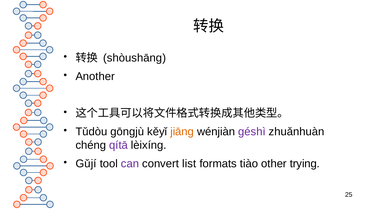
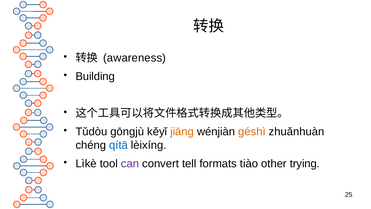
shòushāng: shòushāng -> awareness (135, 58)
Another: Another -> Building (95, 76)
géshì colour: purple -> orange (252, 132)
qítā colour: purple -> blue (119, 145)
Gǔjí: Gǔjí -> Lìkè (86, 163)
list: list -> tell (189, 163)
